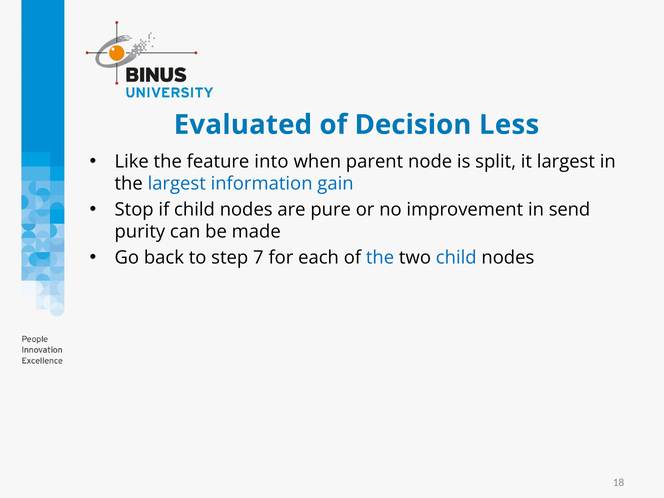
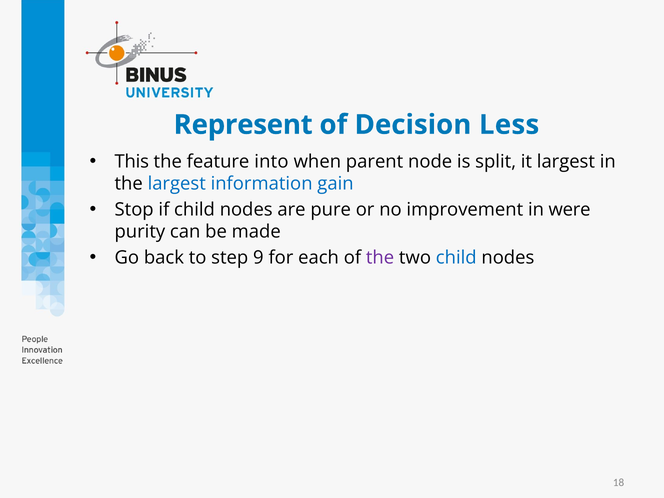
Evaluated: Evaluated -> Represent (243, 125)
Like: Like -> This (132, 162)
send: send -> were (570, 210)
7: 7 -> 9 (258, 258)
the colour: blue -> purple (380, 258)
